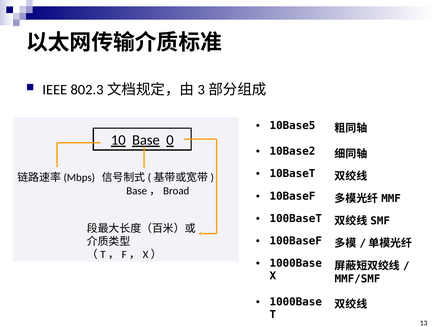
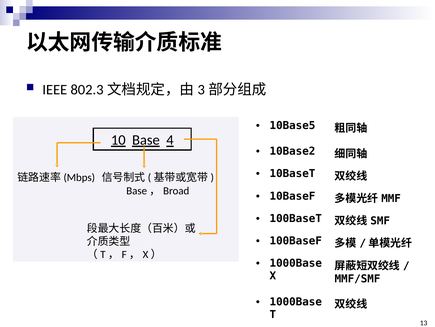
0: 0 -> 4 (170, 140)
